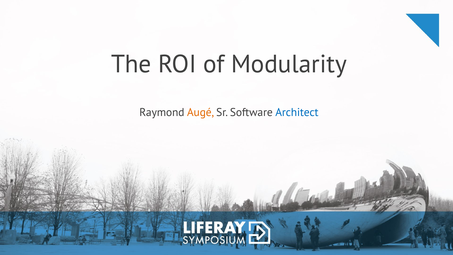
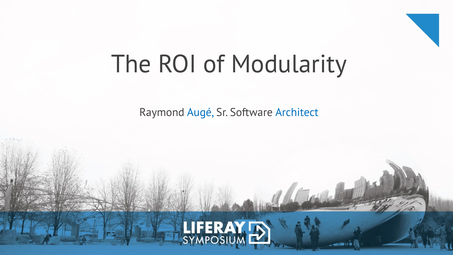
Augé colour: orange -> blue (201, 112)
